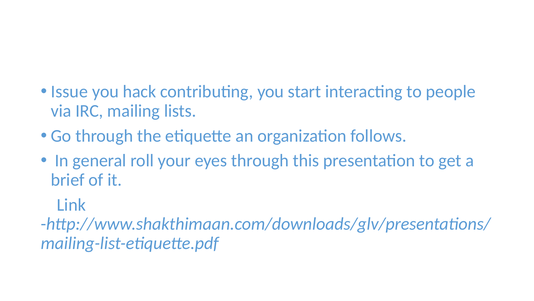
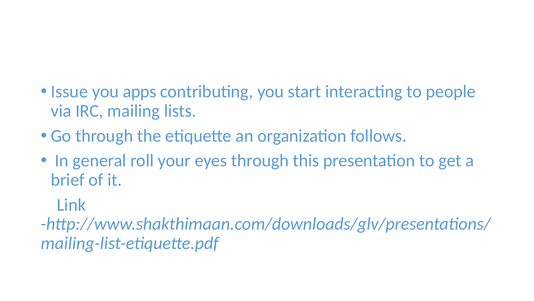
hack: hack -> apps (140, 91)
